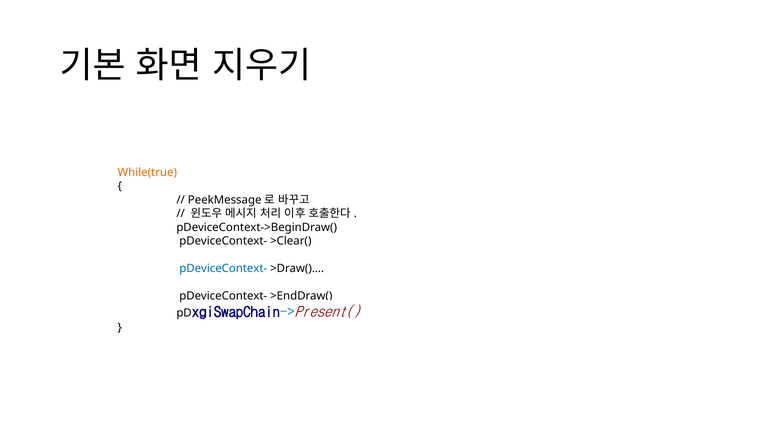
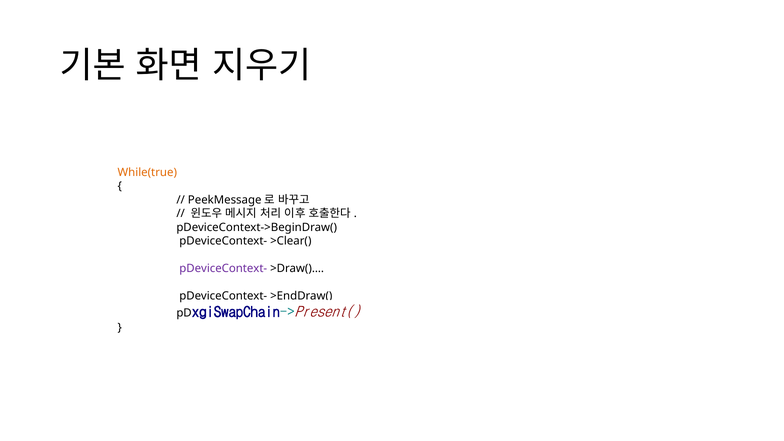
pDeviceContext- colour: blue -> purple (223, 269)
